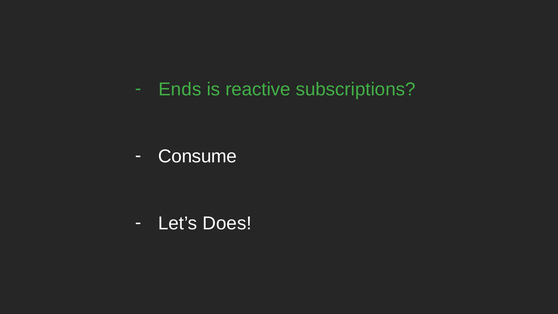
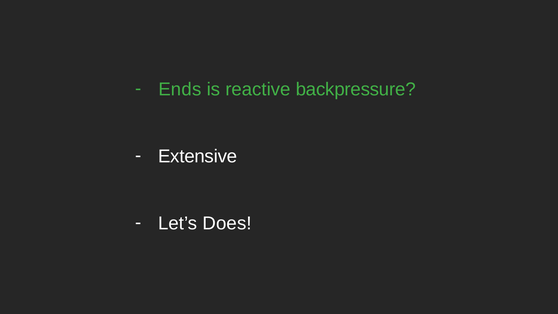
subscriptions: subscriptions -> backpressure (356, 89)
Consume: Consume -> Extensive (198, 156)
